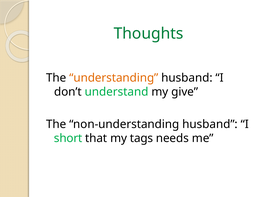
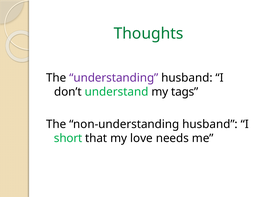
understanding colour: orange -> purple (114, 78)
give: give -> tags (185, 92)
tags: tags -> love (141, 138)
